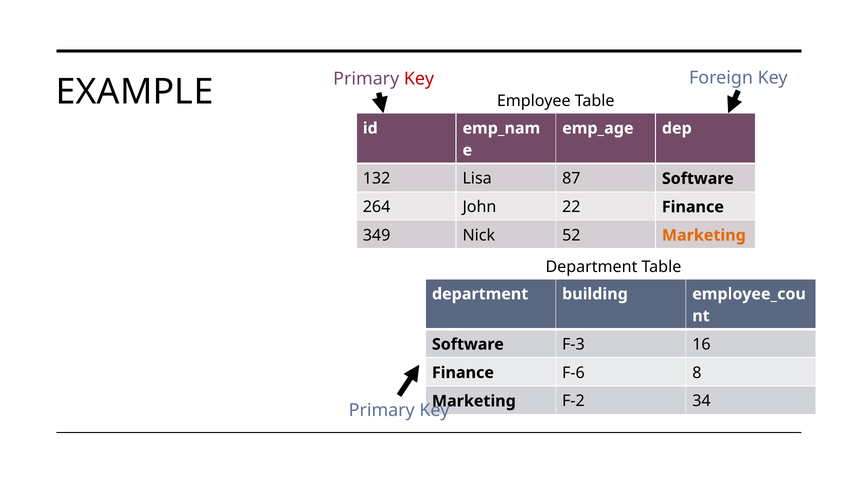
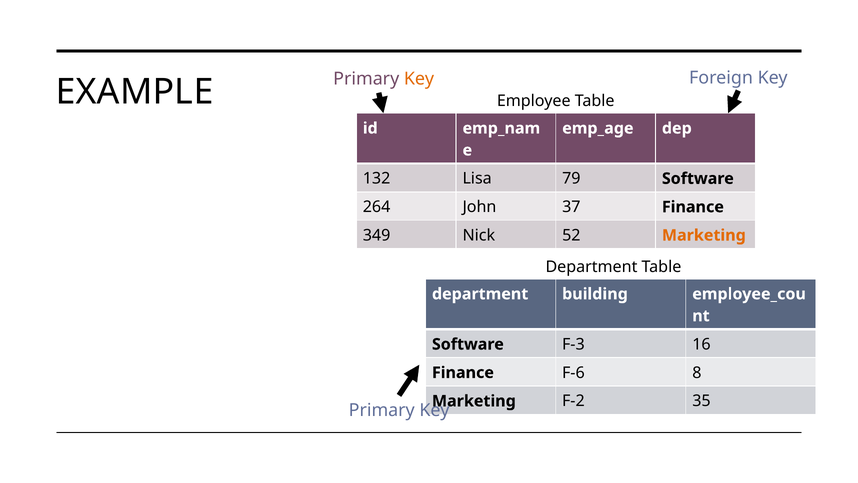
Key colour: red -> orange (419, 79)
87: 87 -> 79 (571, 178)
22: 22 -> 37 (571, 207)
34: 34 -> 35 (701, 401)
